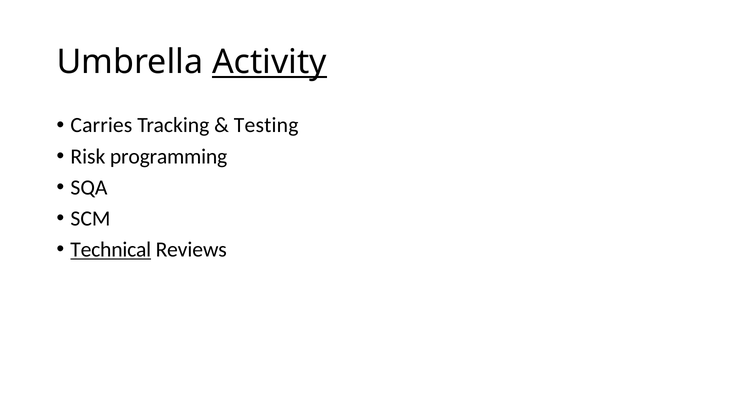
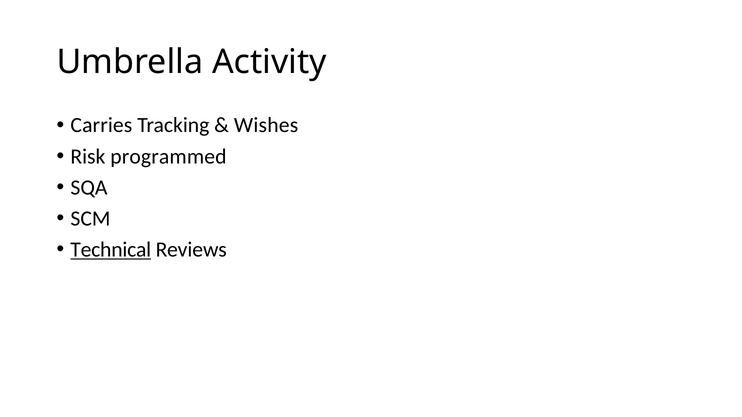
Activity underline: present -> none (269, 62)
Testing: Testing -> Wishes (266, 125)
programming: programming -> programmed (168, 157)
